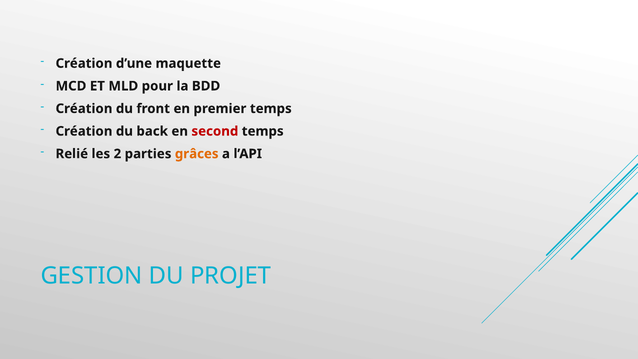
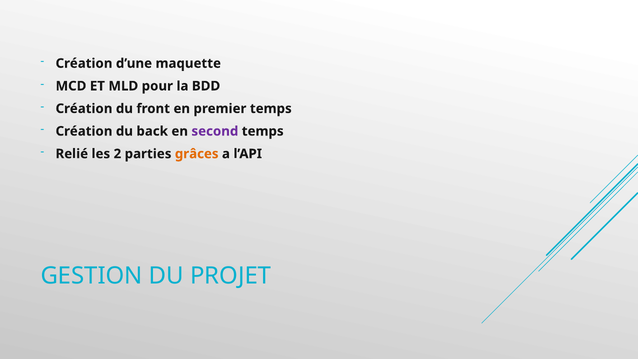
second colour: red -> purple (215, 131)
